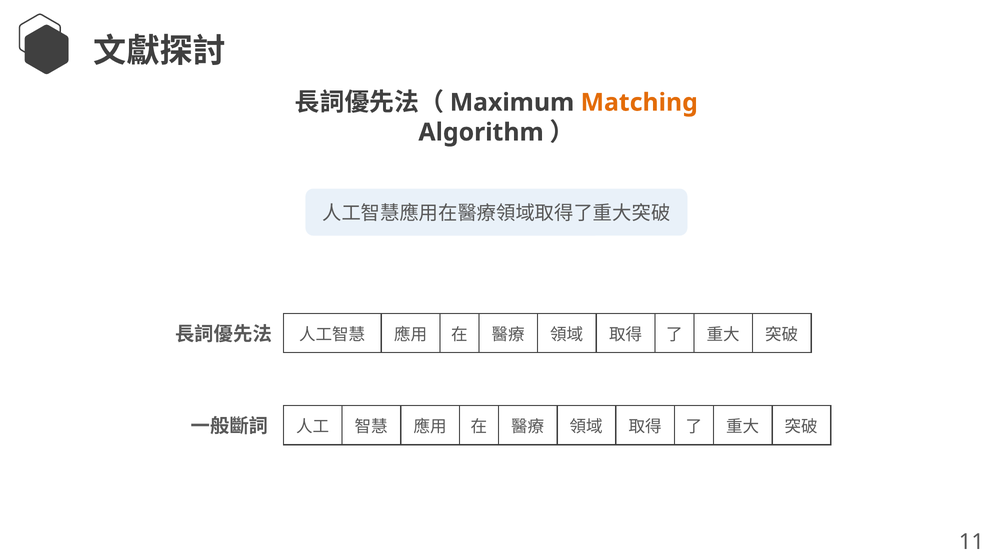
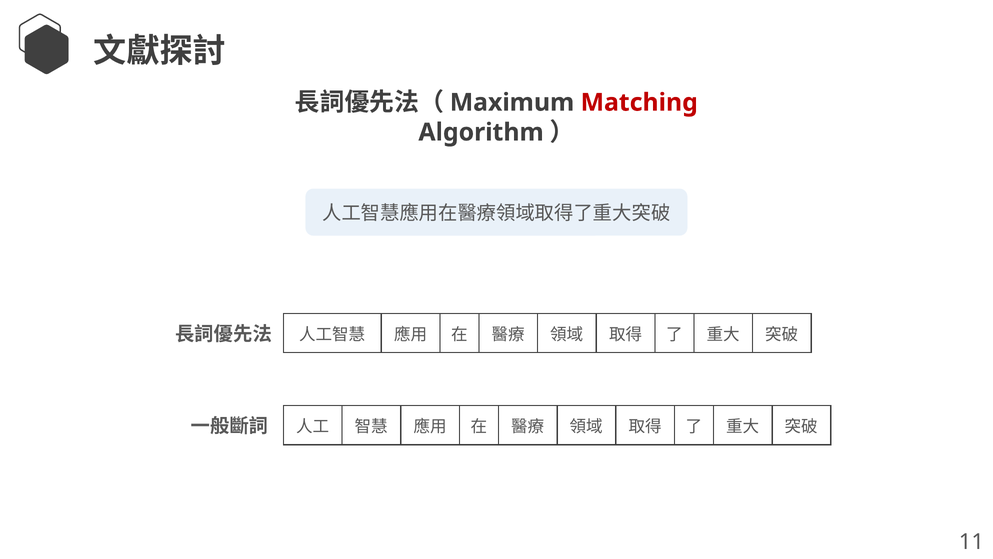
Matching colour: orange -> red (639, 102)
